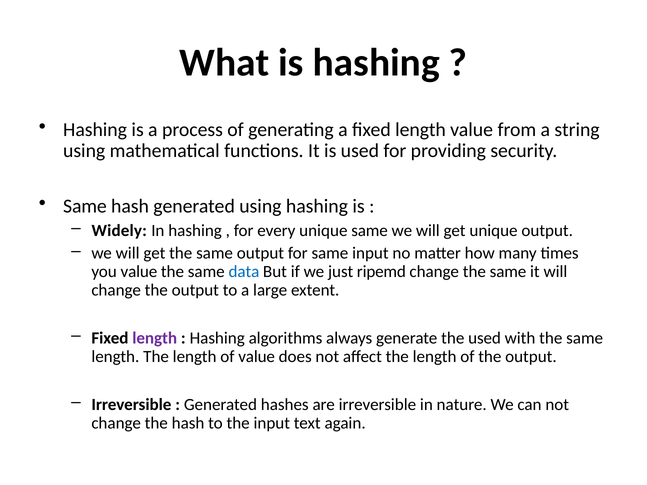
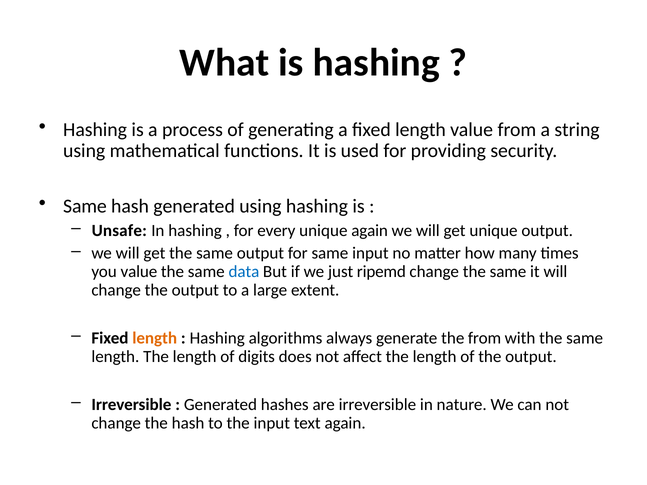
Widely: Widely -> Unsafe (119, 231)
unique same: same -> again (370, 231)
length colour: purple -> orange (155, 338)
the used: used -> from (485, 338)
of value: value -> digits (257, 357)
